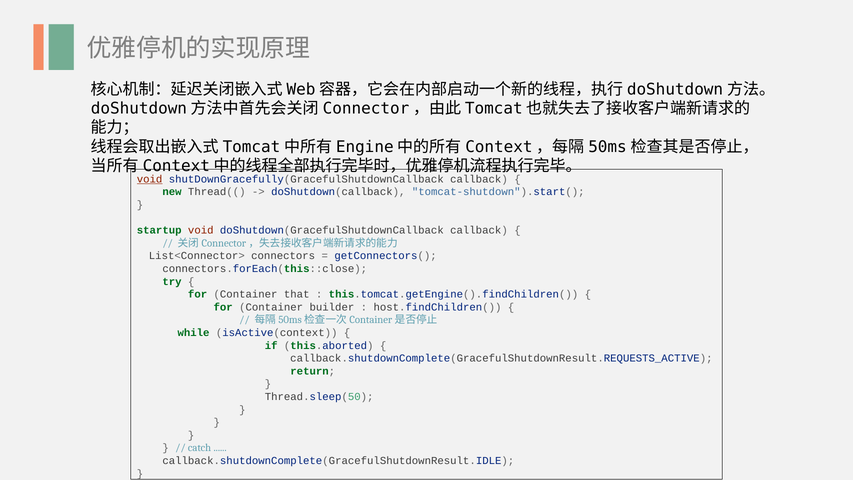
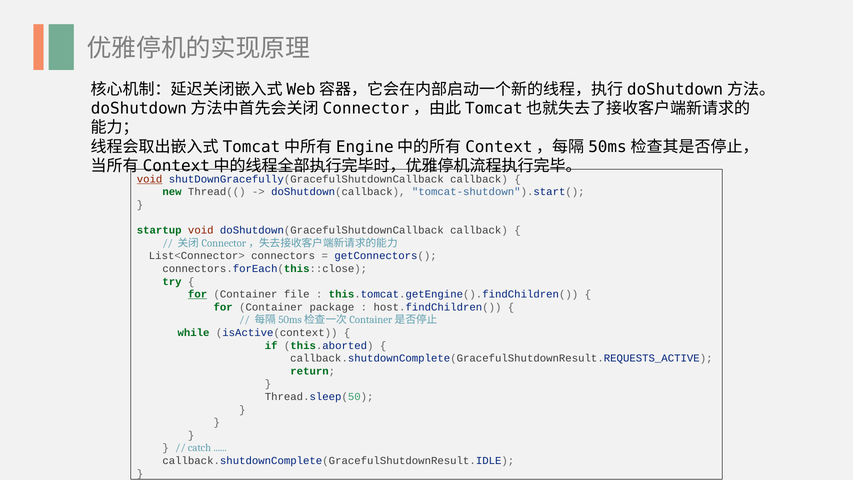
for underline: none -> present (198, 294)
that: that -> file (297, 294)
builder: builder -> package (332, 307)
